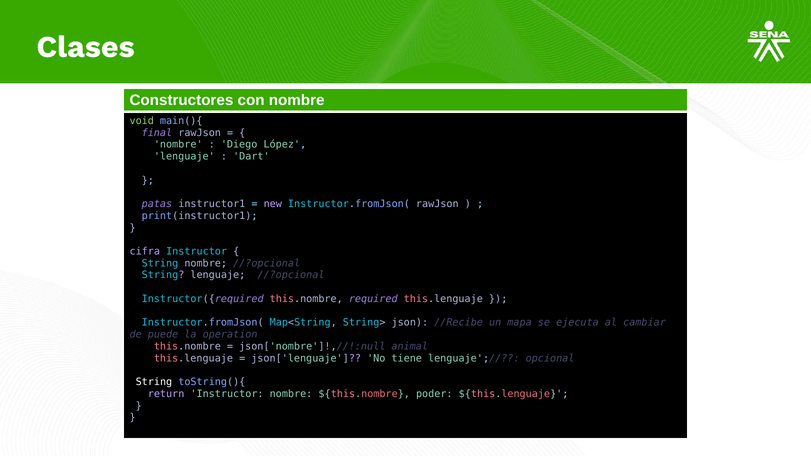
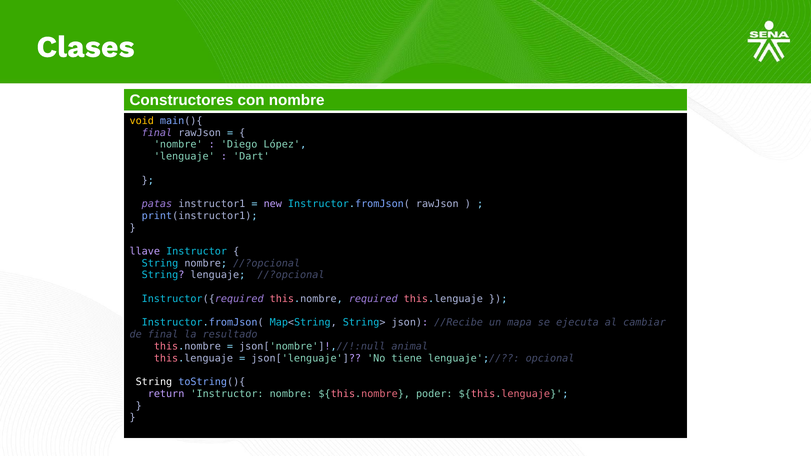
void colour: light green -> yellow (142, 121)
cifra: cifra -> llave (145, 251)
de puede: puede -> final (163, 335)
operation: operation -> resultado (230, 335)
